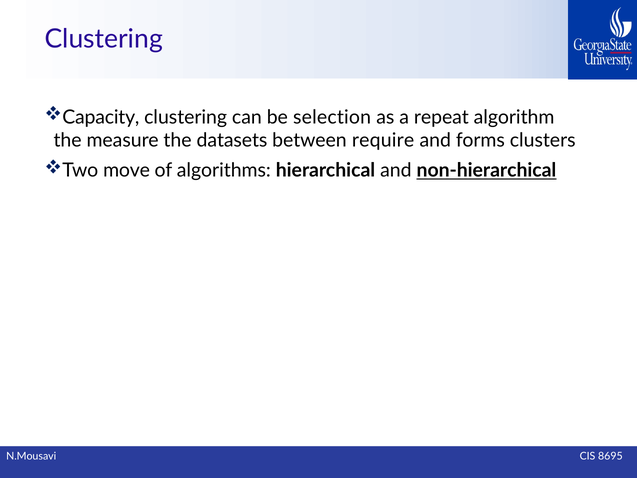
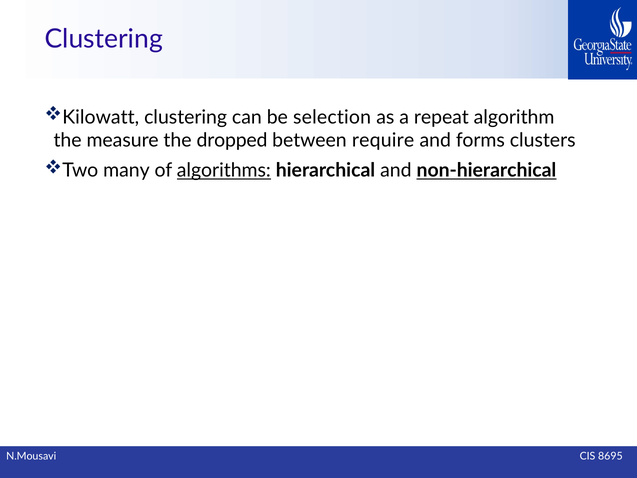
Capacity: Capacity -> Kilowatt (101, 117)
datasets: datasets -> dropped (232, 140)
move: move -> many (126, 170)
algorithms underline: none -> present (224, 170)
